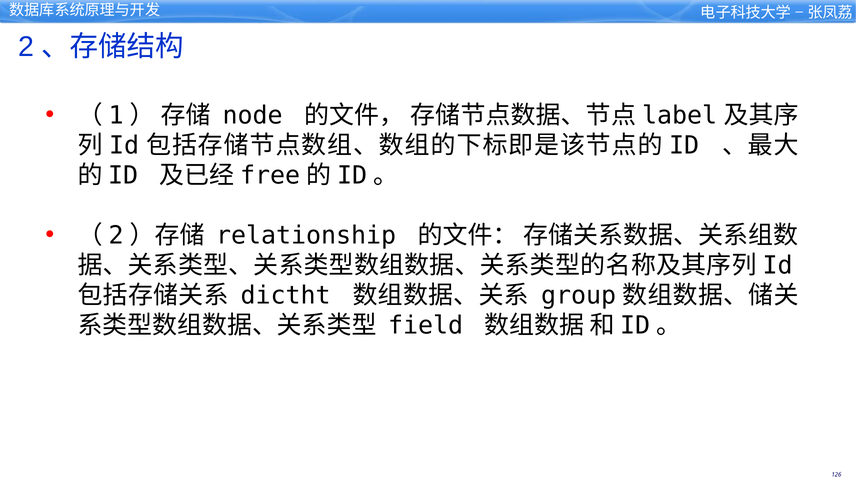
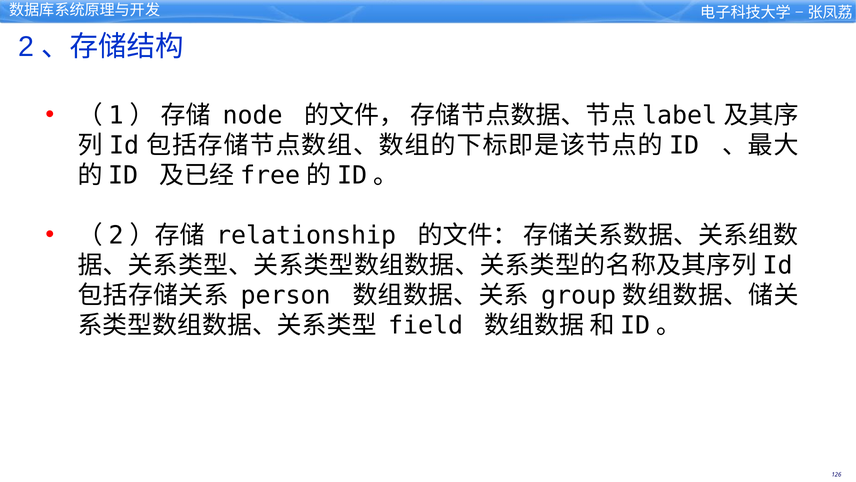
dictht: dictht -> person (286, 295)
